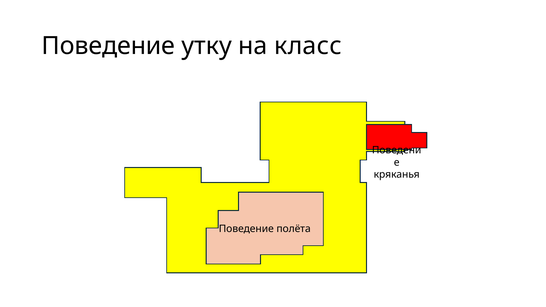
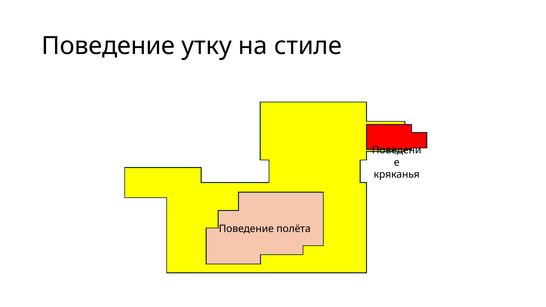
класс: класс -> стиле (308, 46)
